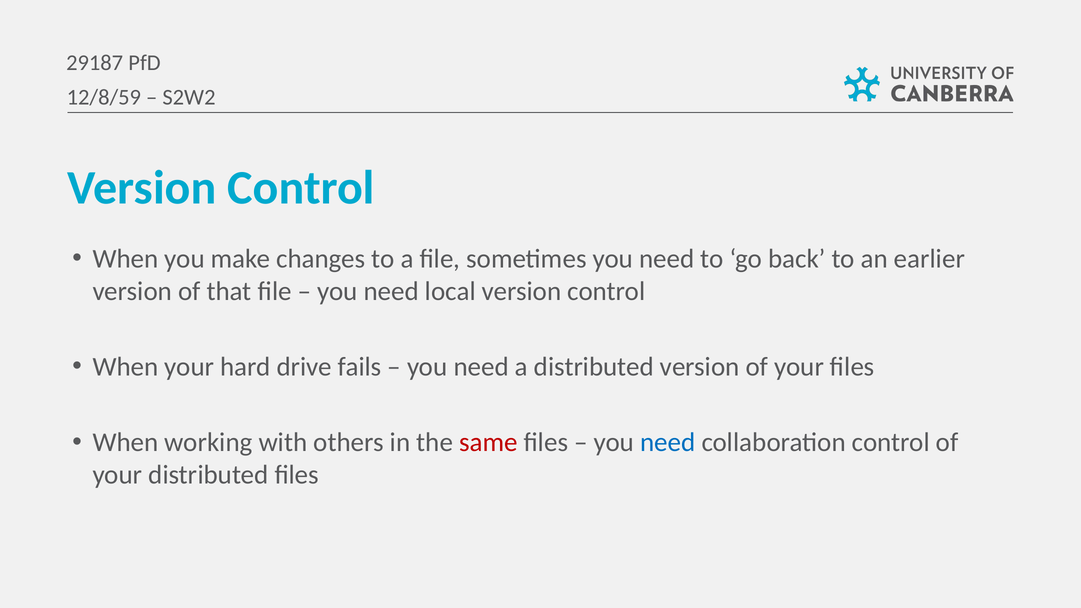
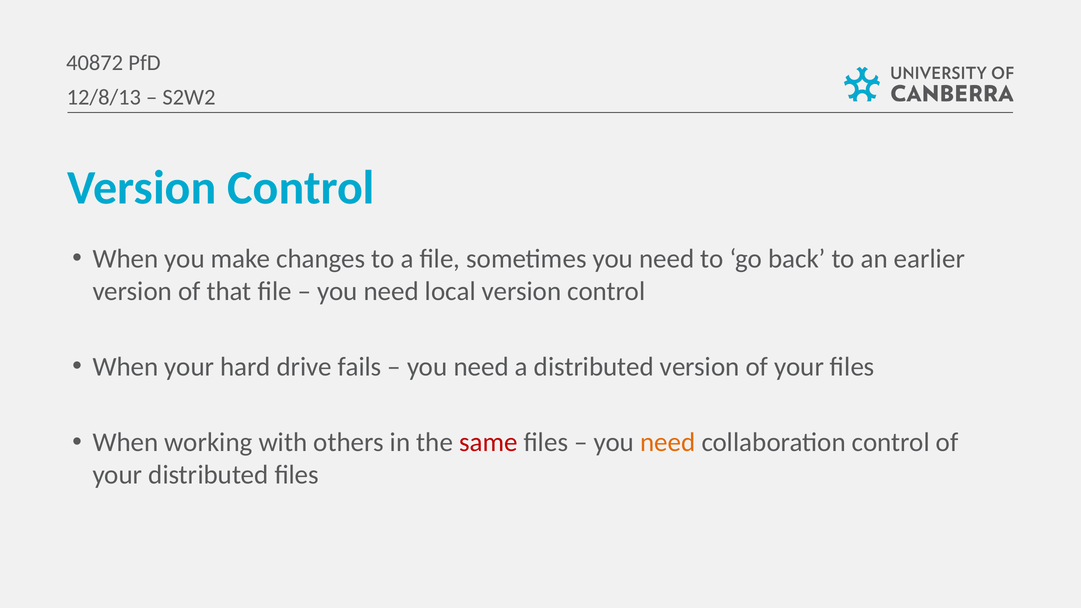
29187: 29187 -> 40872 (95, 63)
12/8/59: 12/8/59 -> 12/8/13 (104, 97)
need colour: blue -> orange (668, 443)
